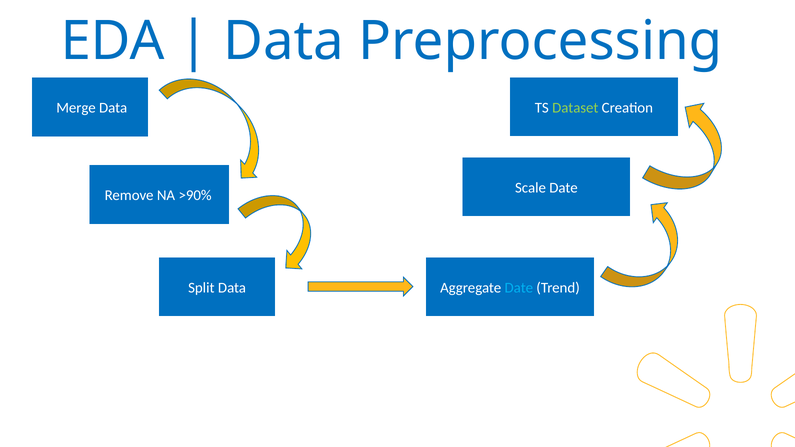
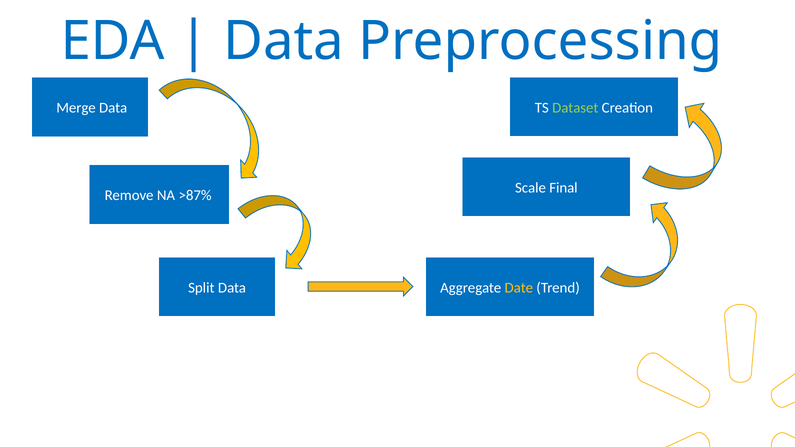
Scale Date: Date -> Final (563, 188)
>90%: >90% -> >87% (195, 195)
Date colour: light blue -> yellow (519, 288)
